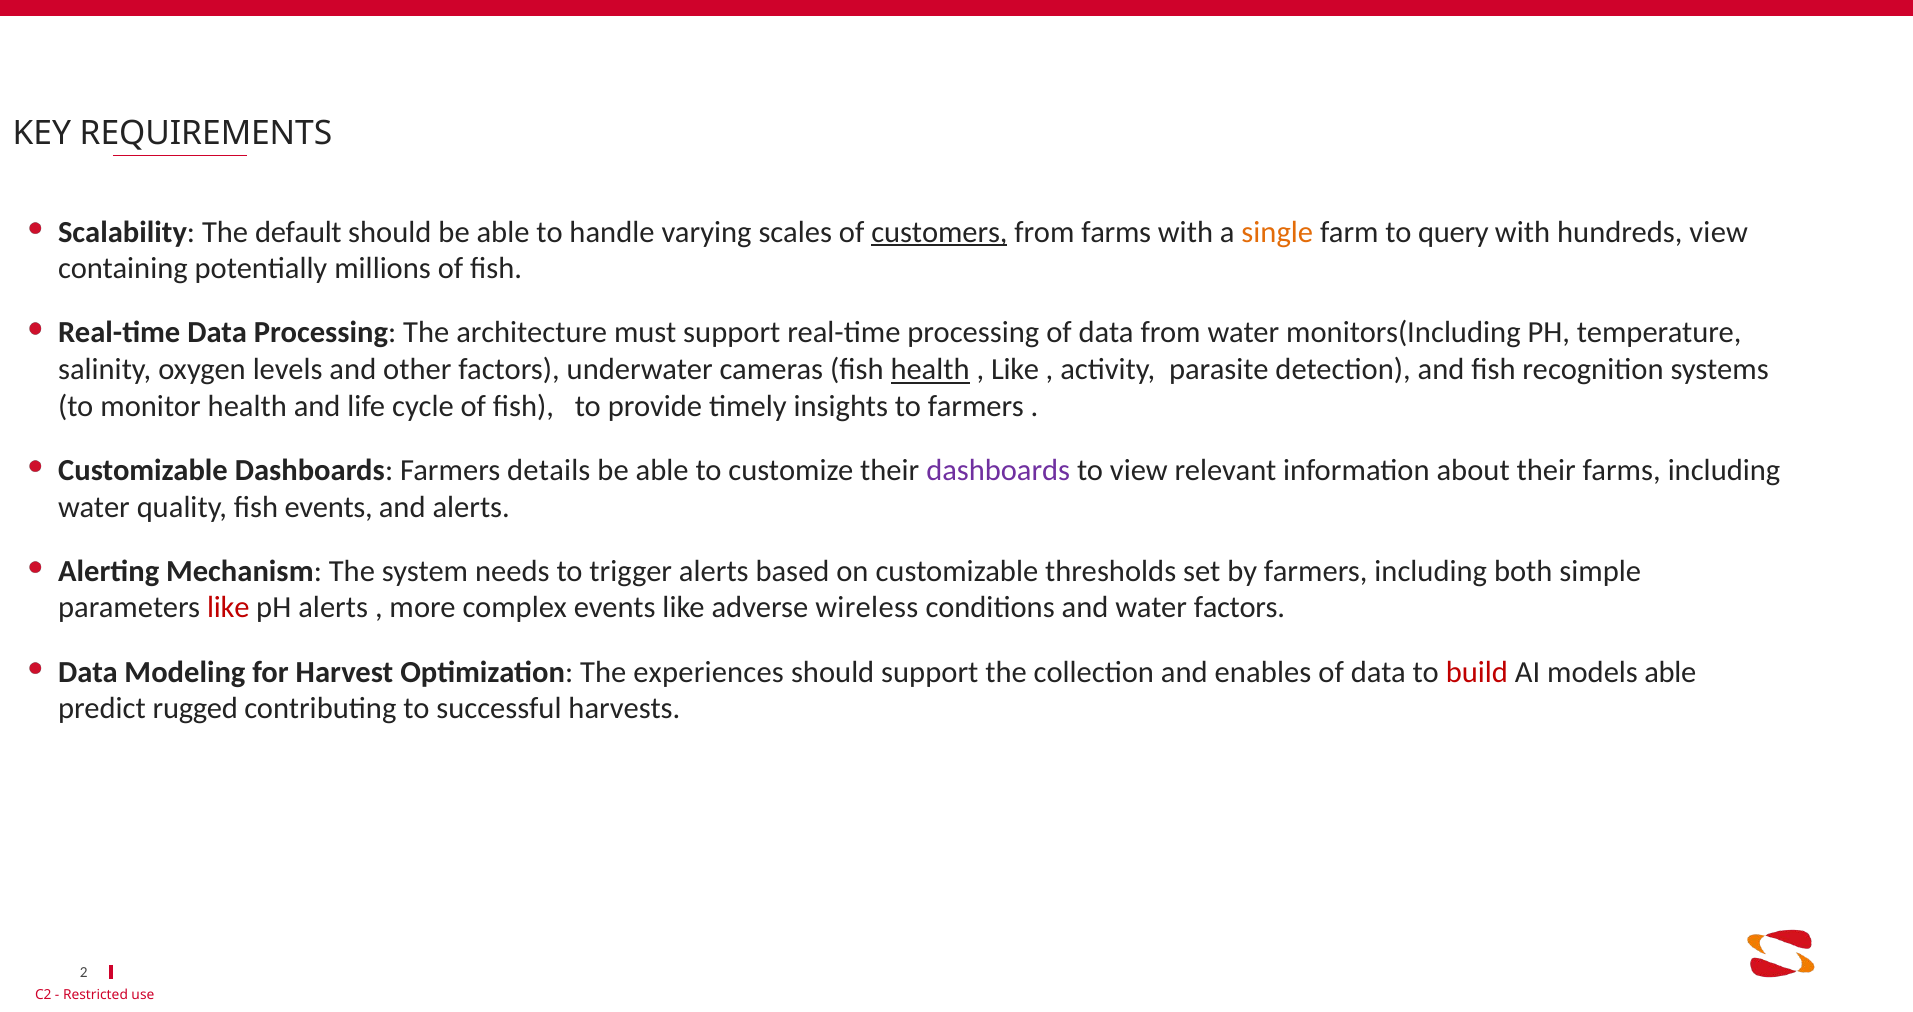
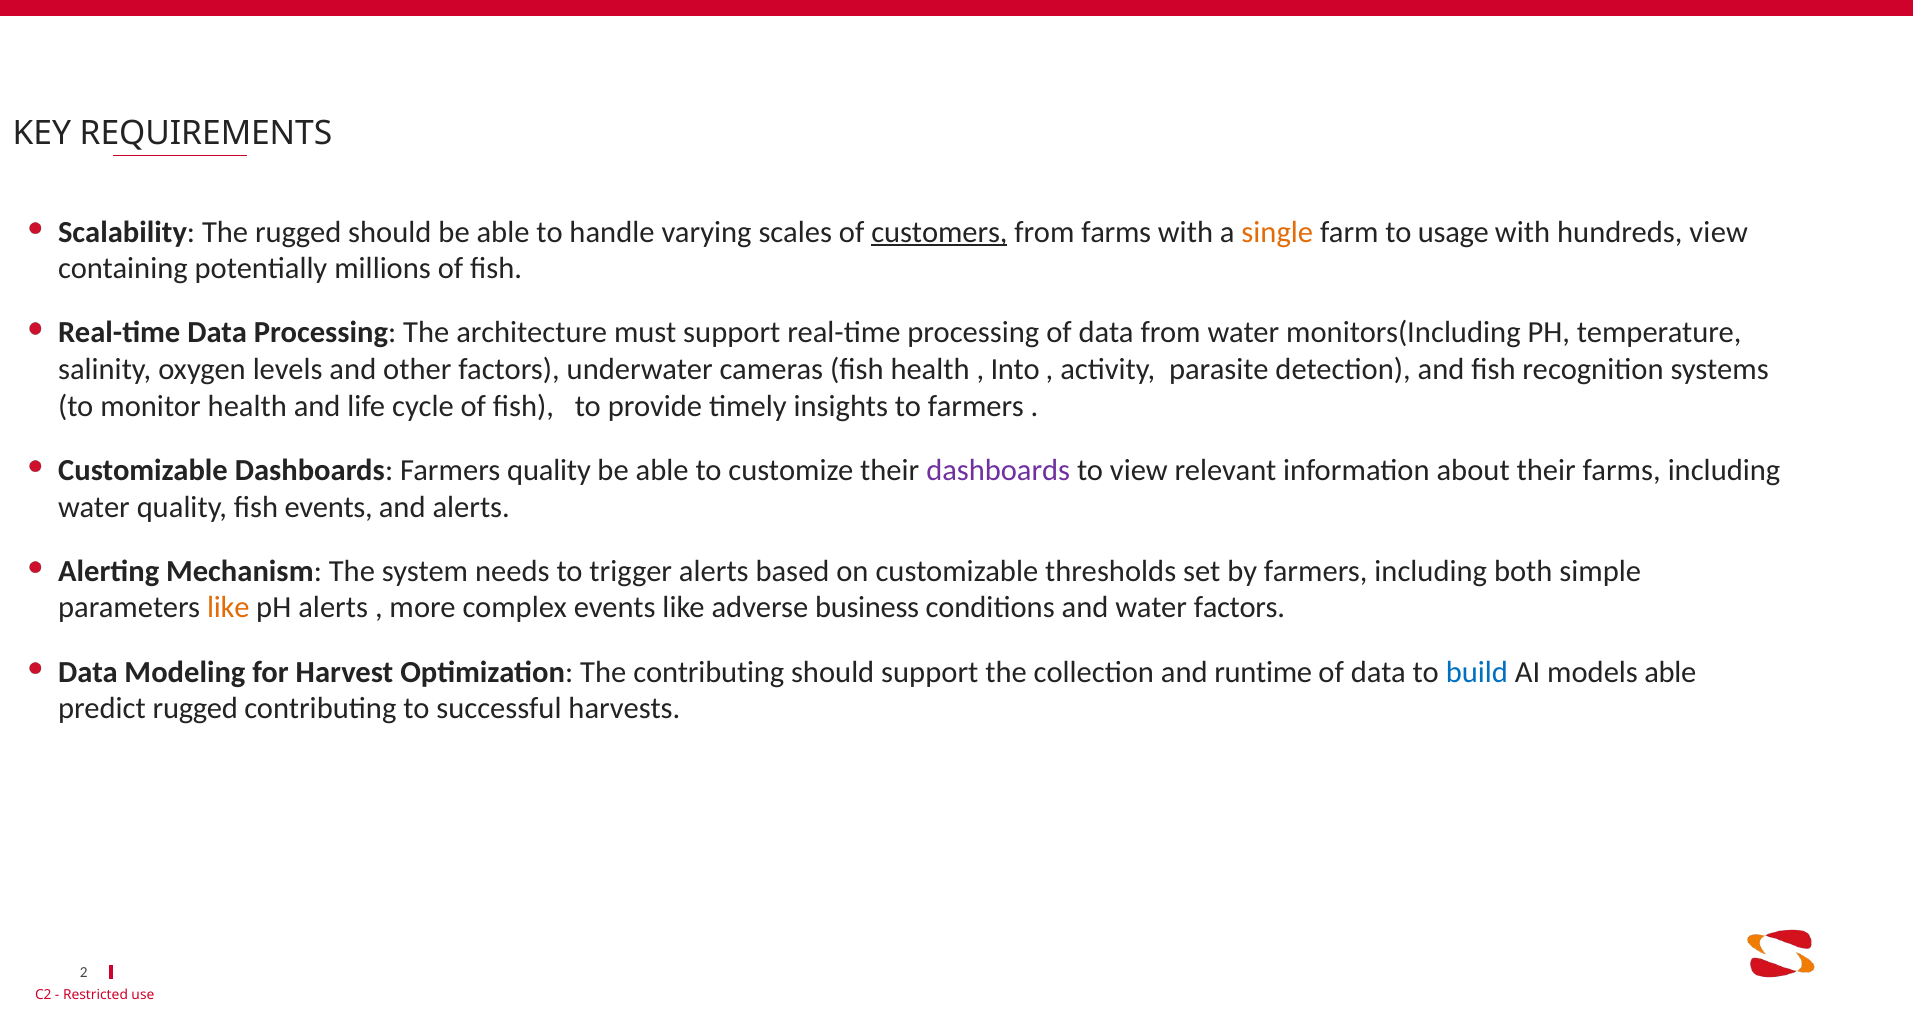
The default: default -> rugged (298, 232)
query: query -> usage (1453, 232)
health underline: present -> none (930, 369)
Like: Like -> Into (1015, 369)
Farmers details: details -> quality (549, 470)
like colour: red -> orange (228, 608)
wireless: wireless -> business (867, 608)
The experiences: experiences -> contributing (709, 672)
enables: enables -> runtime (1263, 672)
build colour: red -> blue (1477, 672)
